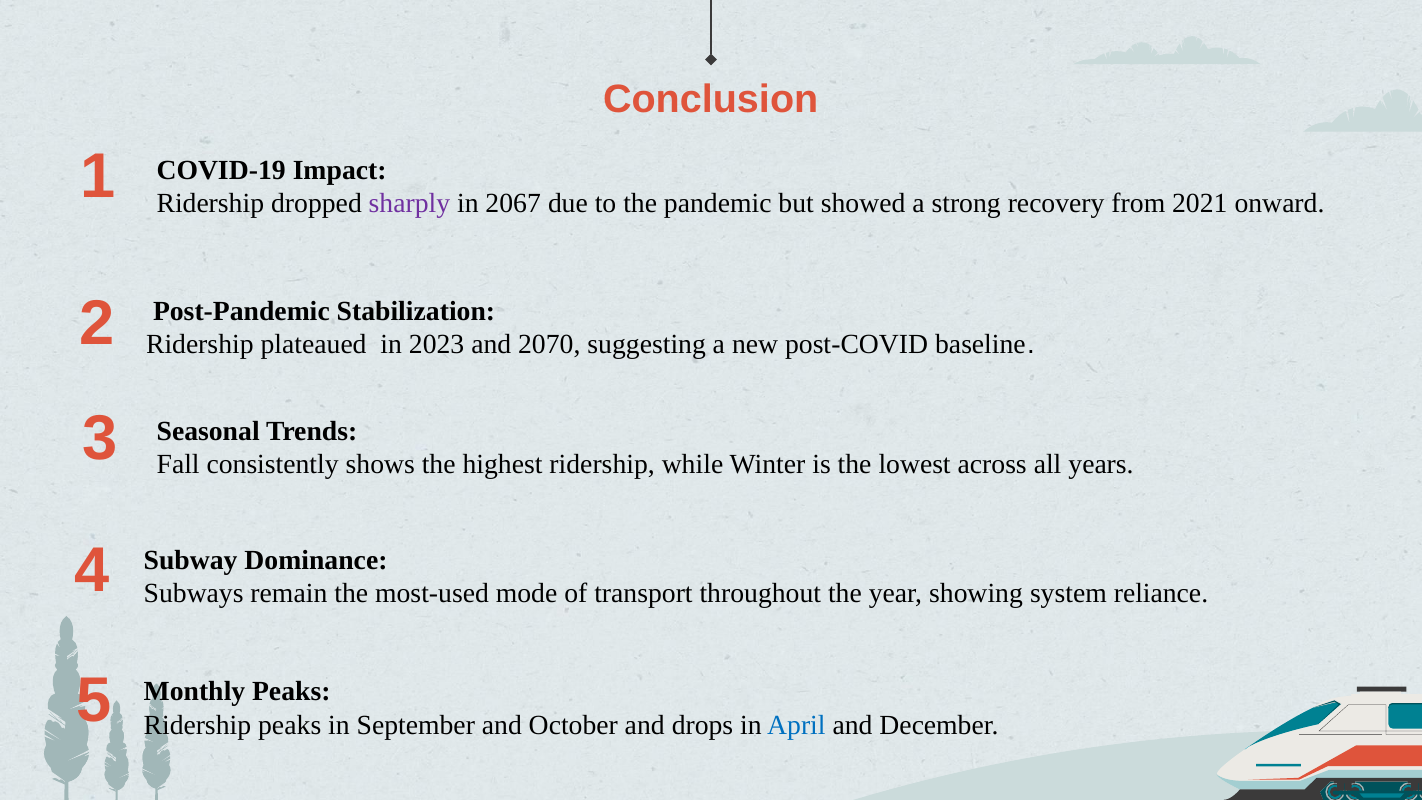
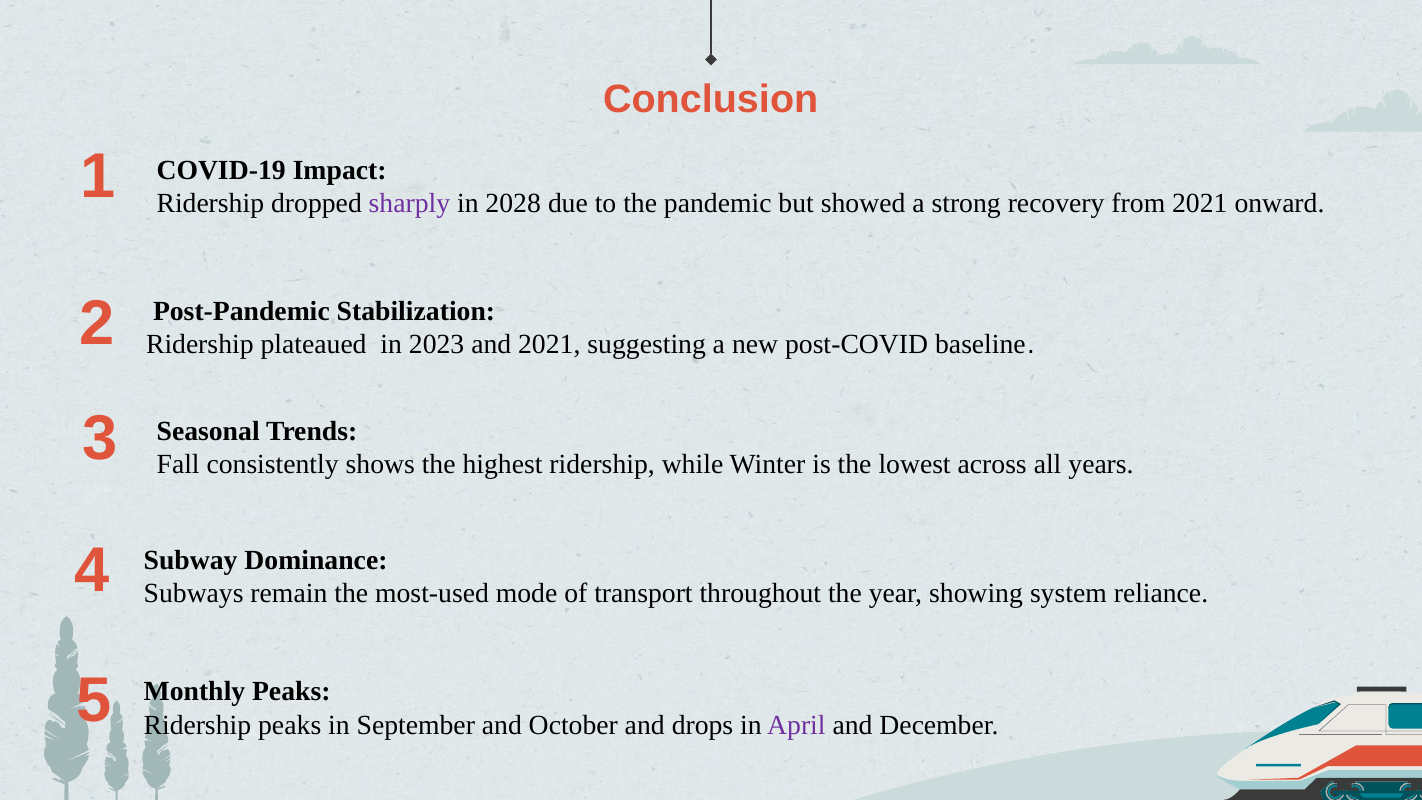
2067: 2067 -> 2028 (513, 203)
and 2070: 2070 -> 2021 (549, 344)
April colour: blue -> purple (796, 725)
